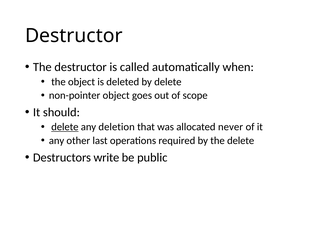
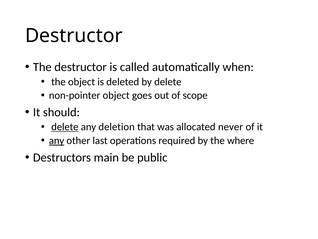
any underline: none -> present (57, 140)
the delete: delete -> where (241, 140)
write: write -> main (106, 157)
